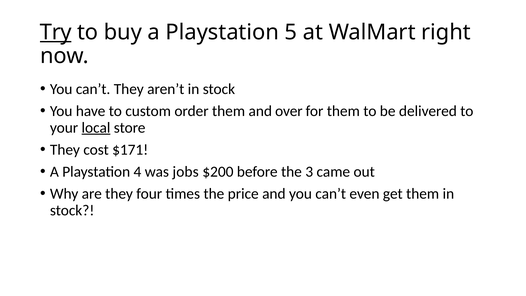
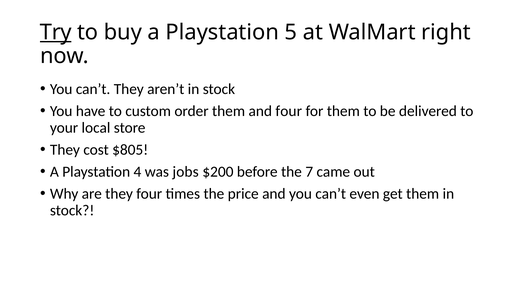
and over: over -> four (289, 111)
local underline: present -> none (96, 128)
$171: $171 -> $805 (130, 150)
3: 3 -> 7 (309, 172)
